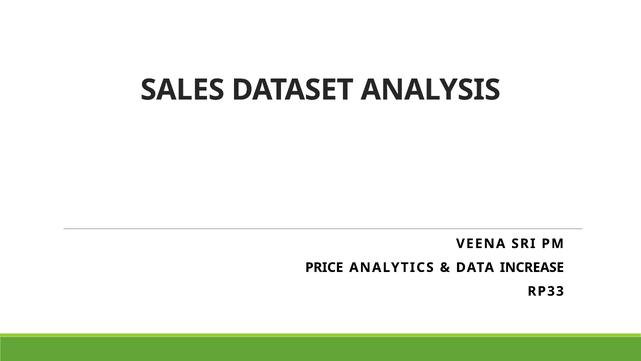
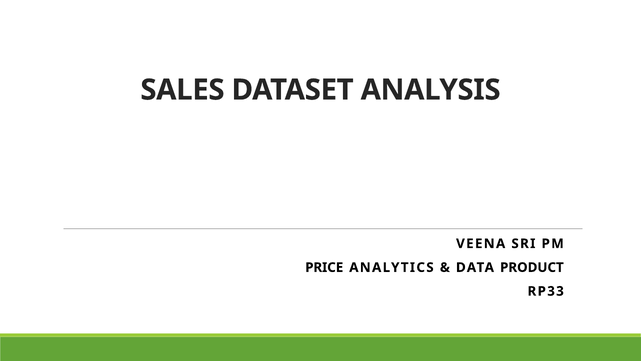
INCREASE: INCREASE -> PRODUCT (532, 267)
